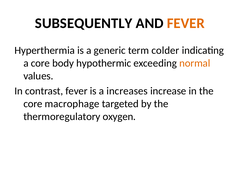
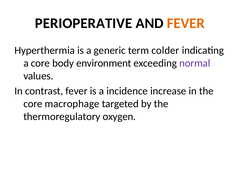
SUBSEQUENTLY: SUBSEQUENTLY -> PERIOPERATIVE (84, 23)
hypothermic: hypothermic -> environment (104, 63)
normal colour: orange -> purple (195, 63)
increases: increases -> incidence (127, 91)
